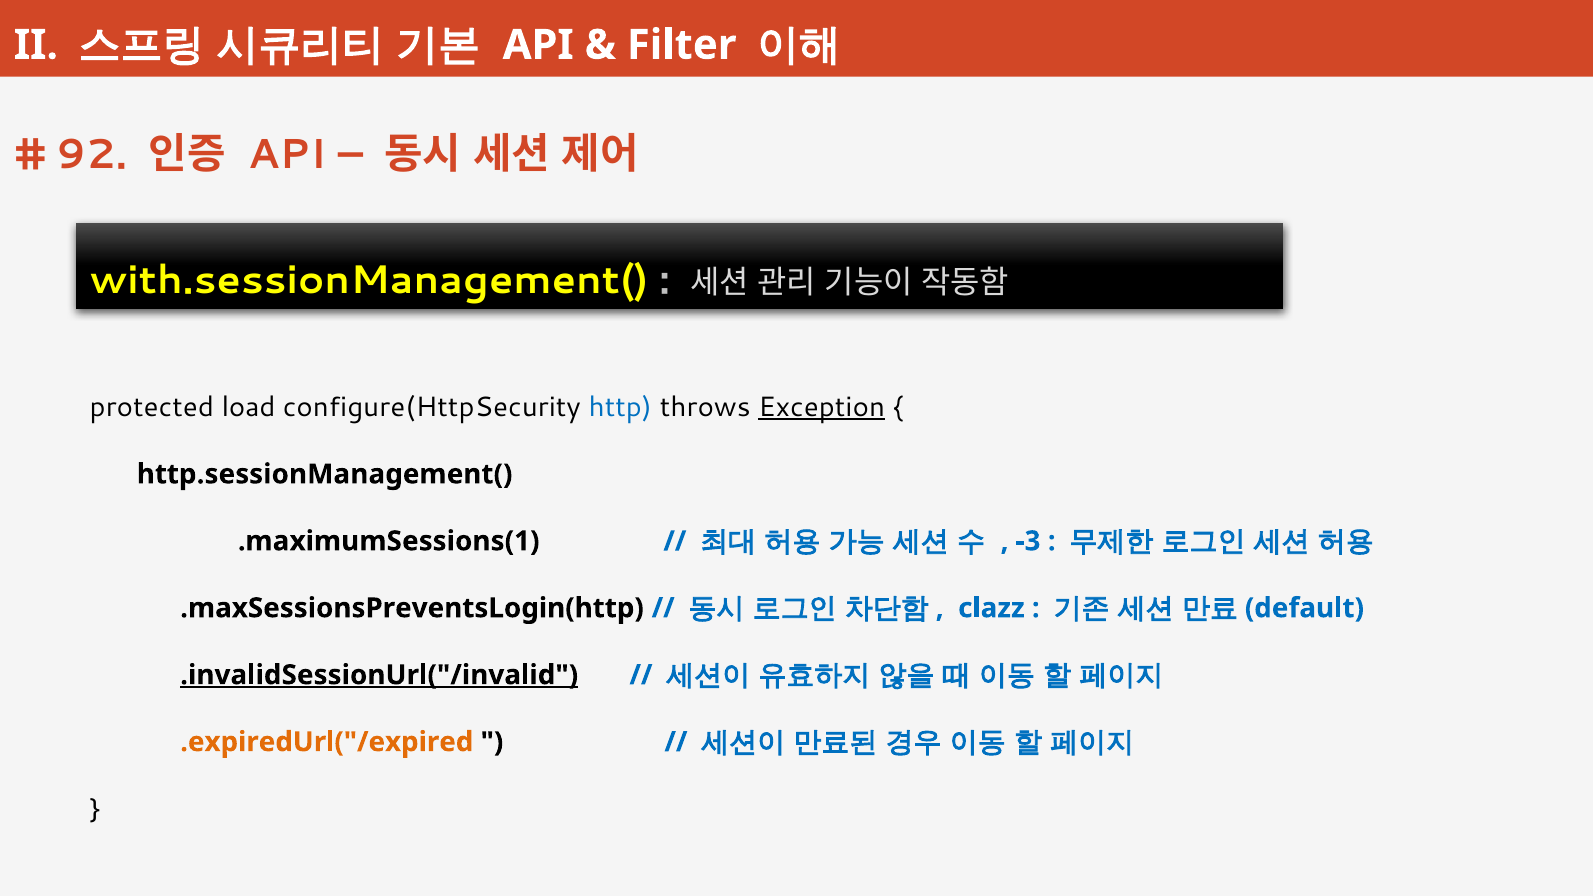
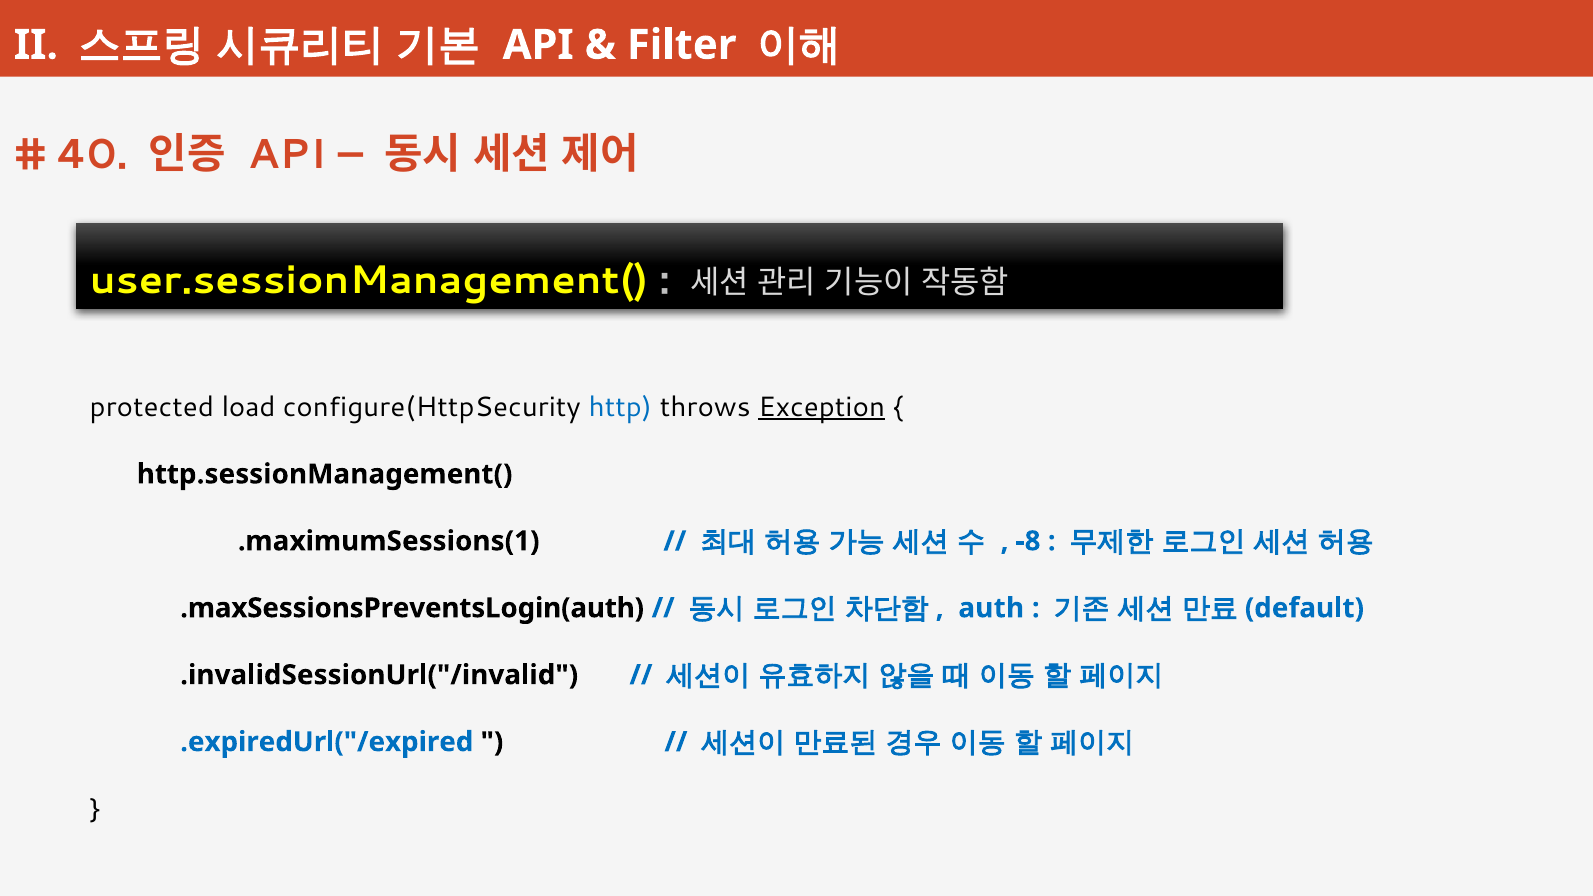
92: 92 -> 40 (92, 154)
with.sessionManagement(: with.sessionManagement( -> user.sessionManagement( (369, 280)
-3: -3 -> -8 (1028, 541)
.maxSessionsPreventsLogin(http: .maxSessionsPreventsLogin(http -> .maxSessionsPreventsLogin(auth (412, 608)
clazz: clazz -> auth (991, 608)
.invalidSessionUrl("/invalid underline: present -> none (379, 675)
.expiredUrl("/expired colour: orange -> blue (327, 742)
